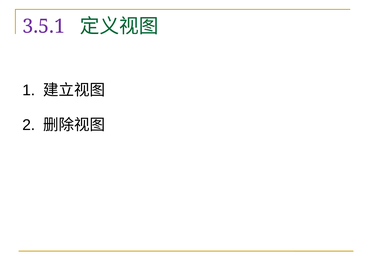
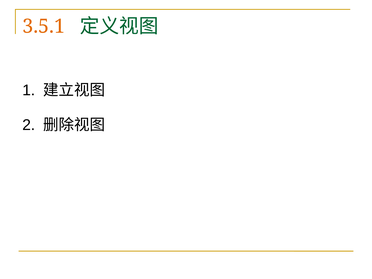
3.5.1 colour: purple -> orange (44, 26)
